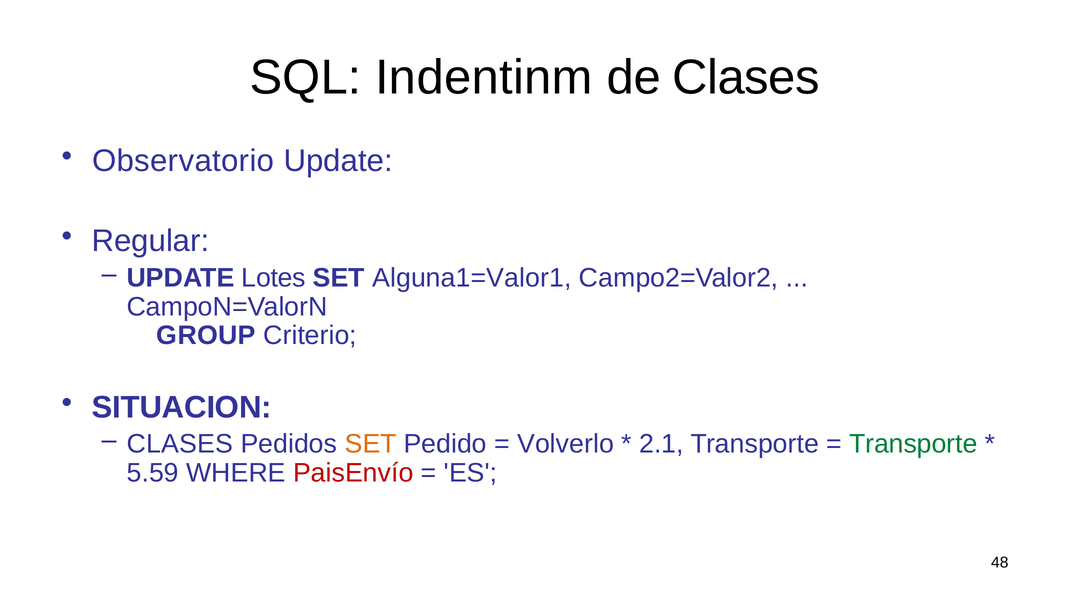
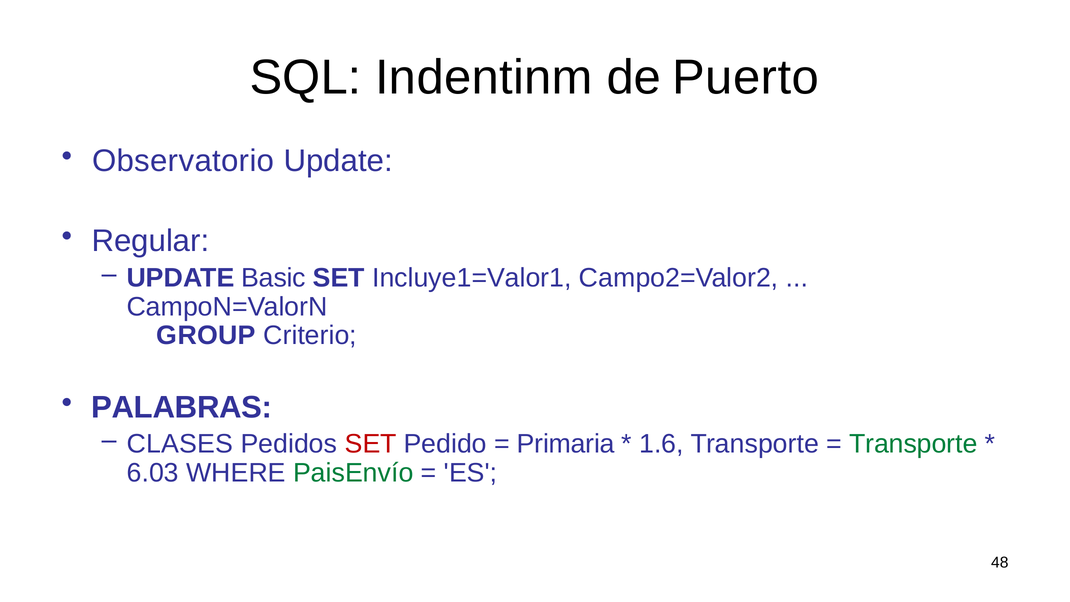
de Clases: Clases -> Puerto (746, 78)
Lotes: Lotes -> Basic (274, 278)
Alguna1=Valor1: Alguna1=Valor1 -> Incluye1=Valor1 (472, 278)
SITUACION: SITUACION -> PALABRAS (182, 407)
SET colour: orange -> red (371, 444)
Volverlo: Volverlo -> Primaria (566, 444)
2.1: 2.1 -> 1.6 (661, 444)
5.59: 5.59 -> 6.03 (153, 473)
PaisEnvío colour: red -> green (353, 473)
